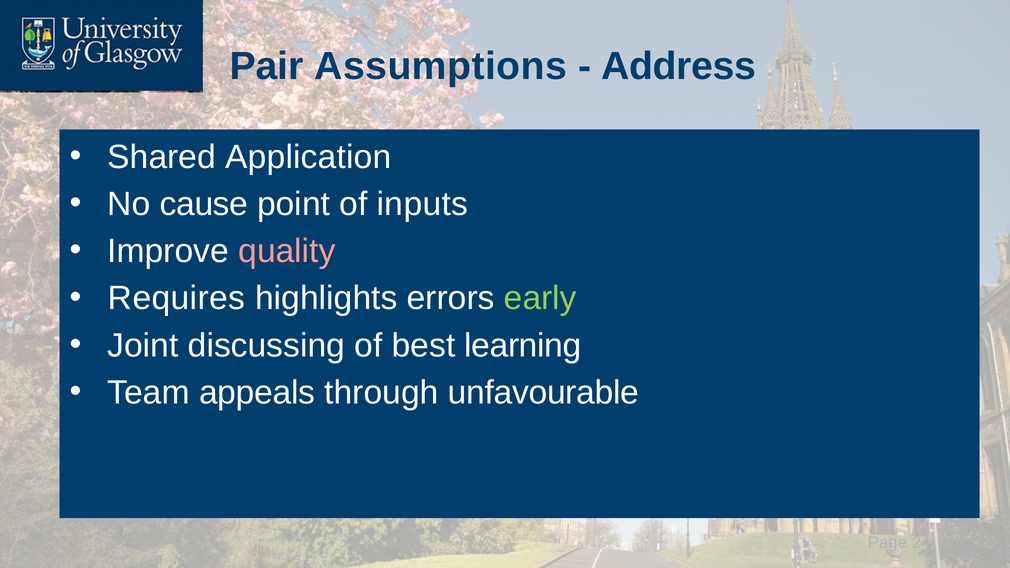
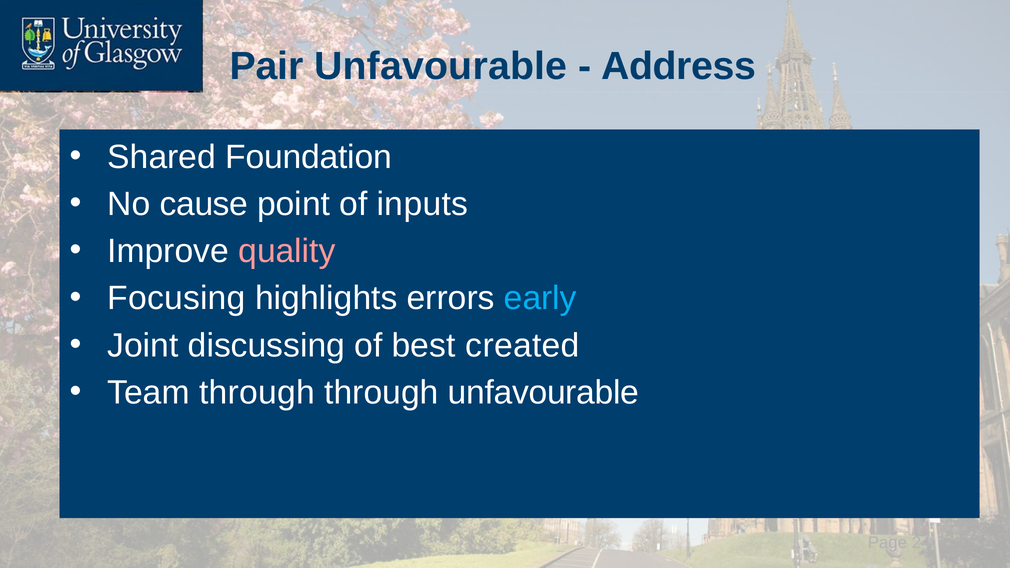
Pair Assumptions: Assumptions -> Unfavourable (441, 66)
Application: Application -> Foundation (309, 157)
Requires: Requires -> Focusing (177, 298)
early colour: light green -> light blue (540, 298)
learning: learning -> created (523, 345)
Team appeals: appeals -> through (257, 393)
